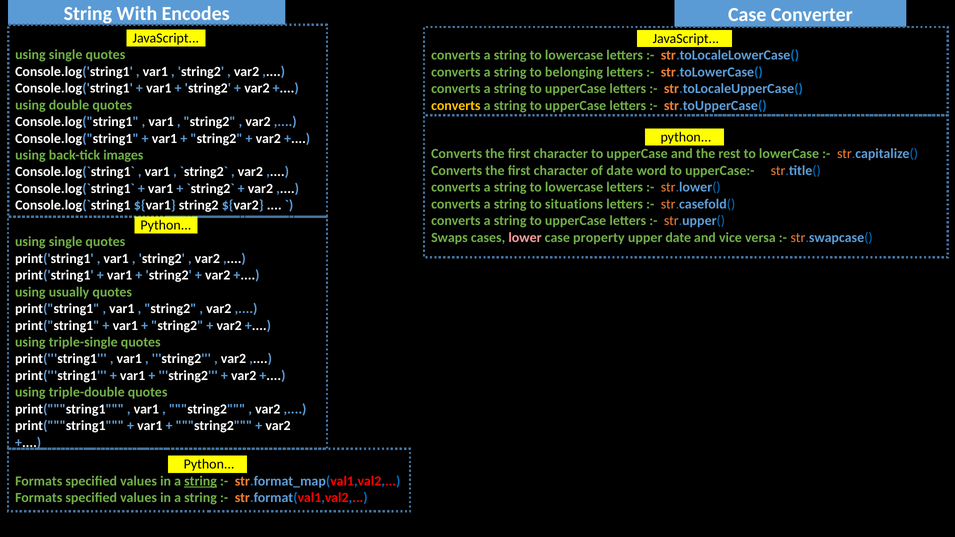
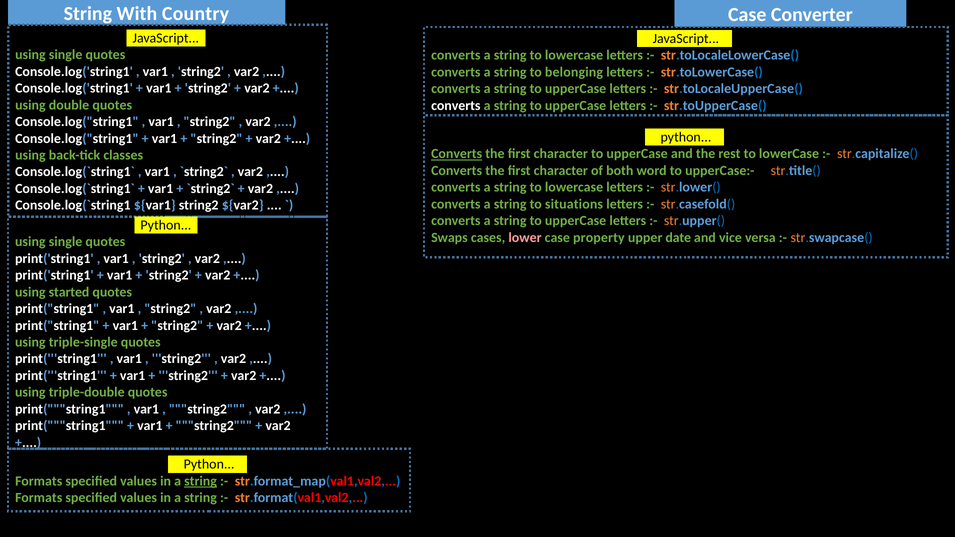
Encodes: Encodes -> Country (196, 14)
converts colour: yellow -> white (456, 105)
Converts underline: none -> present (457, 154)
images: images -> classes (123, 155)
of date: date -> both (620, 171)
usually: usually -> started (69, 292)
